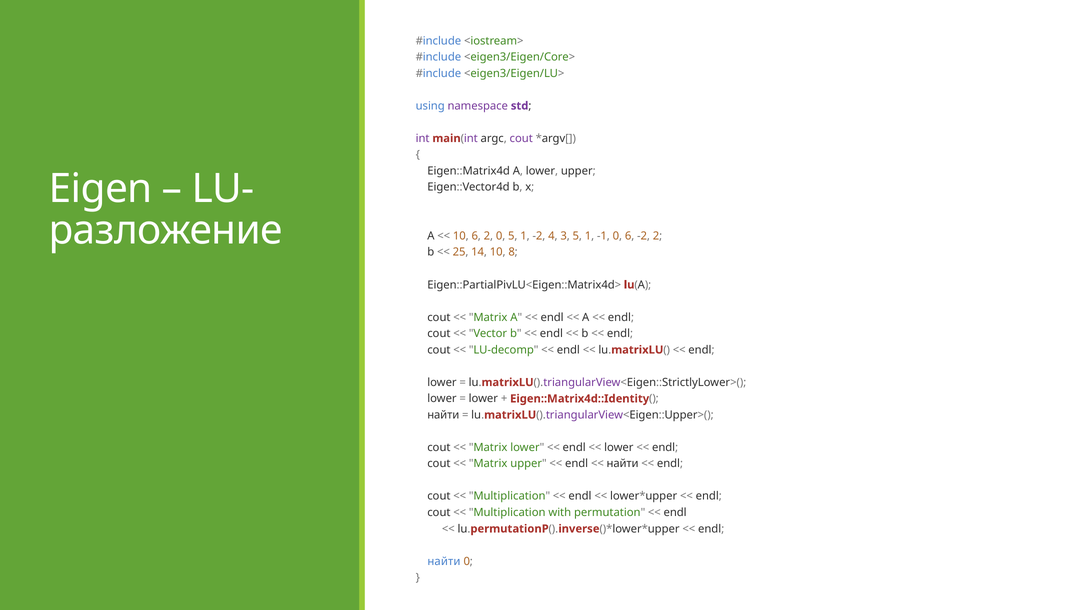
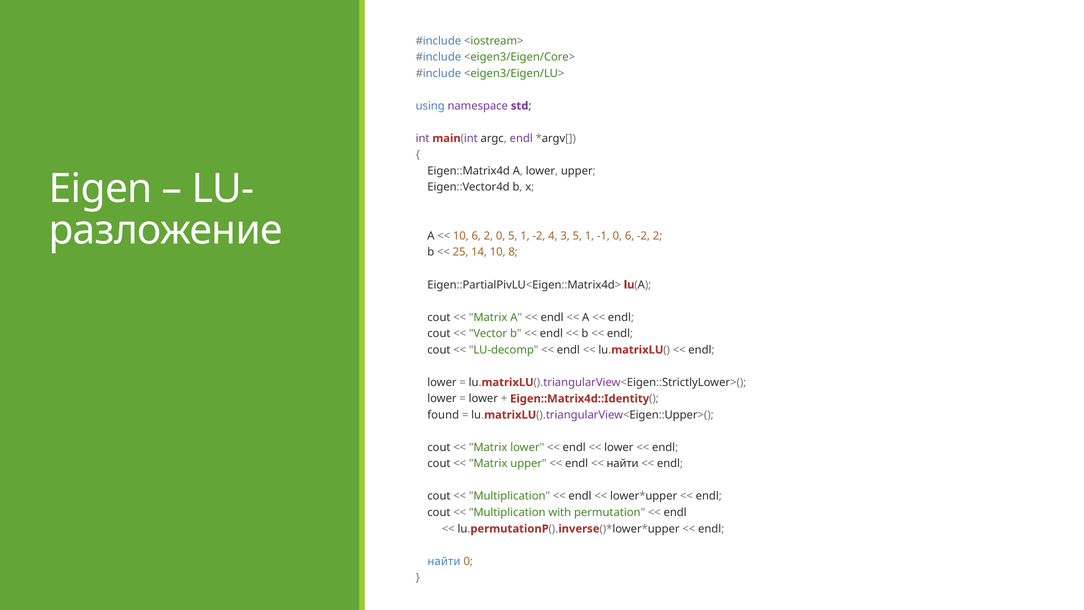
argc cout: cout -> endl (521, 138)
найти: найти -> found (443, 415)
